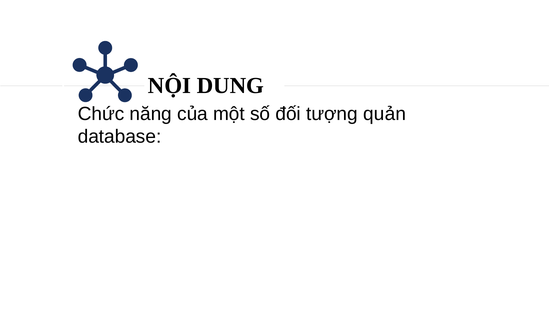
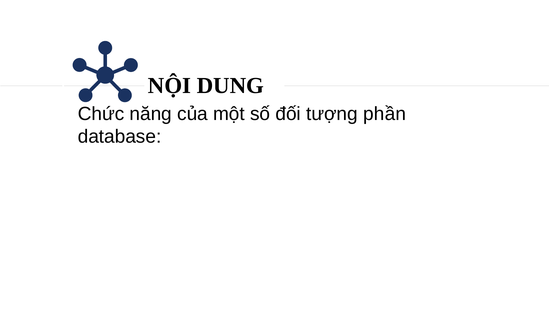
quản: quản -> phần (385, 114)
